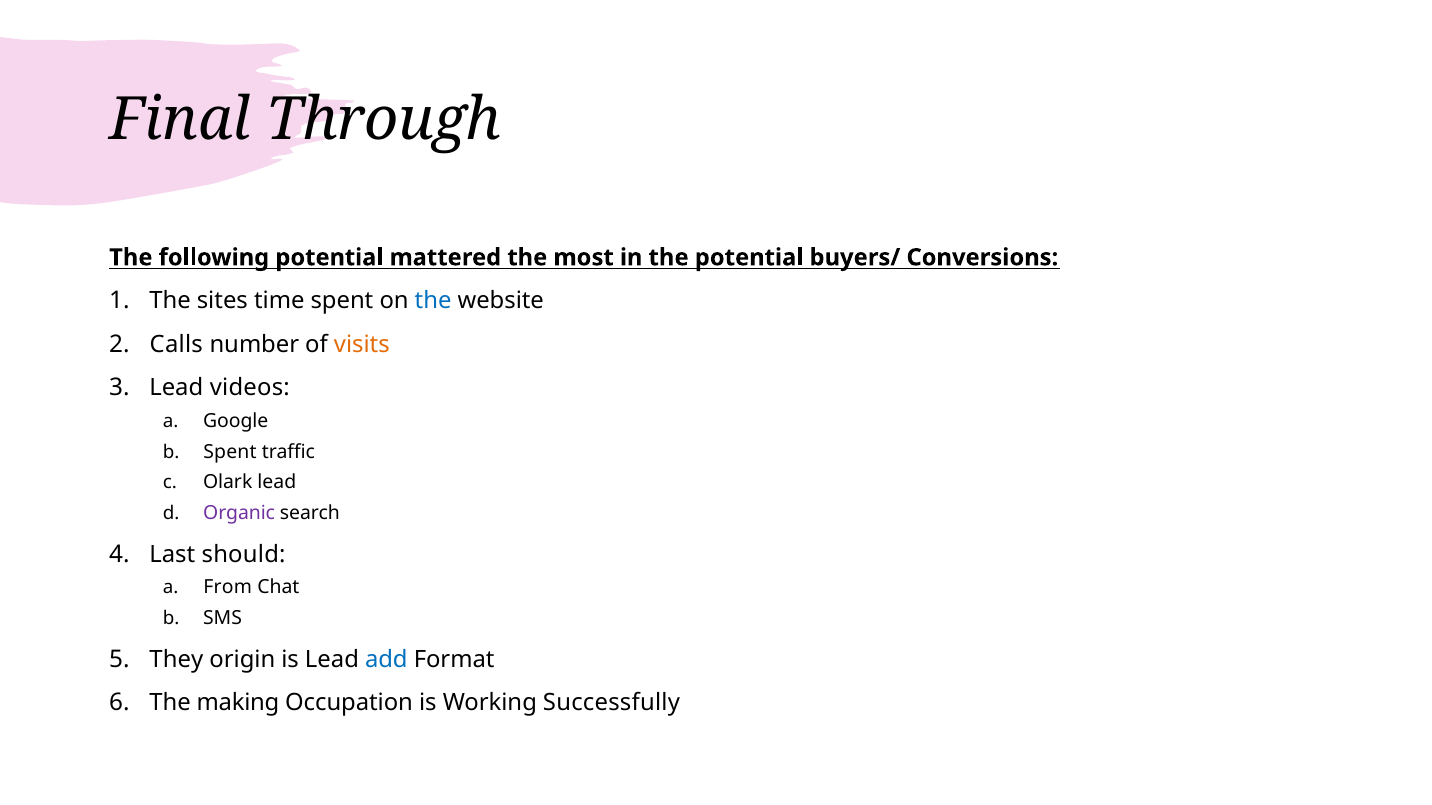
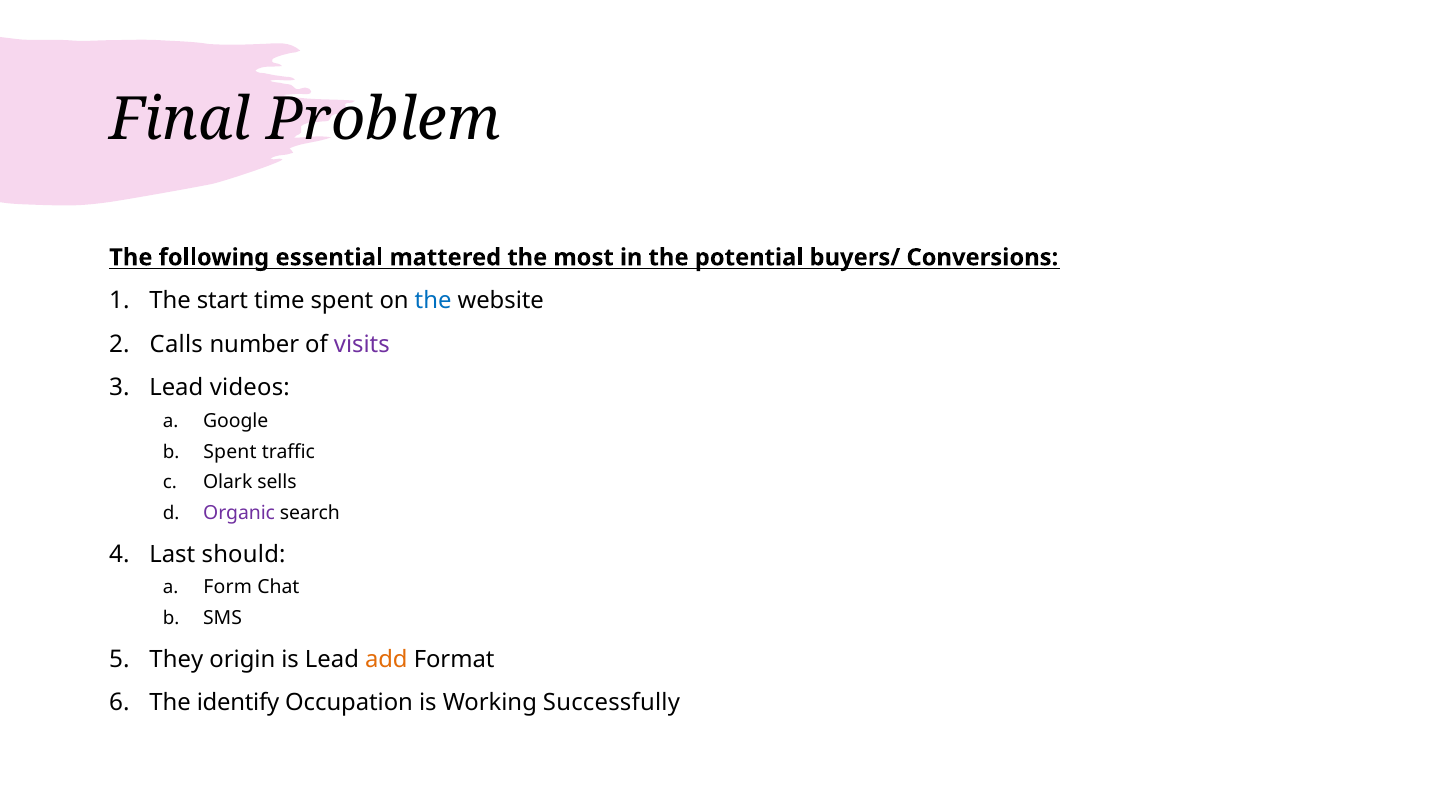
Through: Through -> Problem (383, 120)
following potential: potential -> essential (329, 258)
sites: sites -> start (222, 301)
visits colour: orange -> purple (362, 345)
Olark lead: lead -> sells (277, 483)
From: From -> Form (228, 588)
add colour: blue -> orange (386, 660)
making: making -> identify (238, 703)
